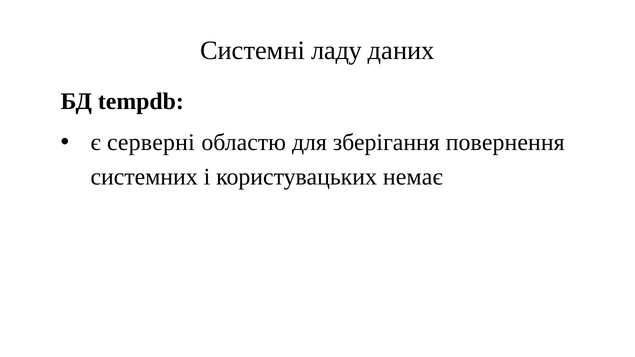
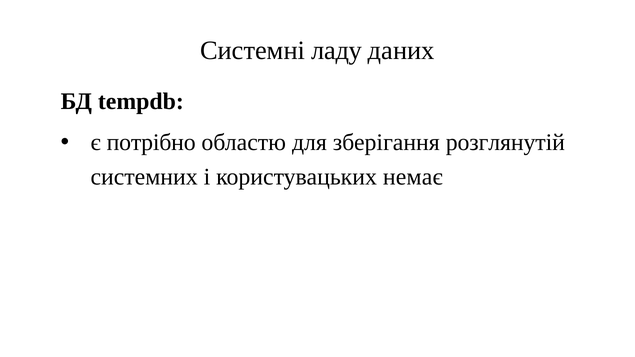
серверні: серверні -> потрібно (151, 143)
повернення: повернення -> розглянутій (505, 143)
